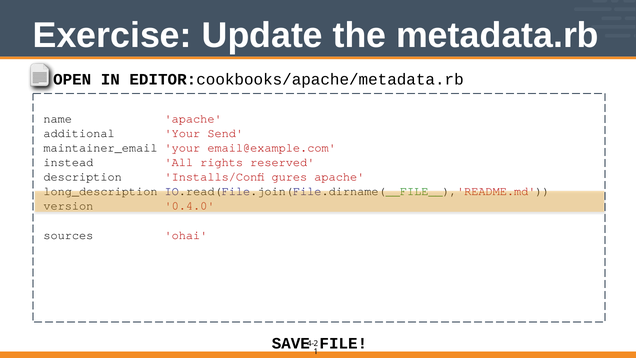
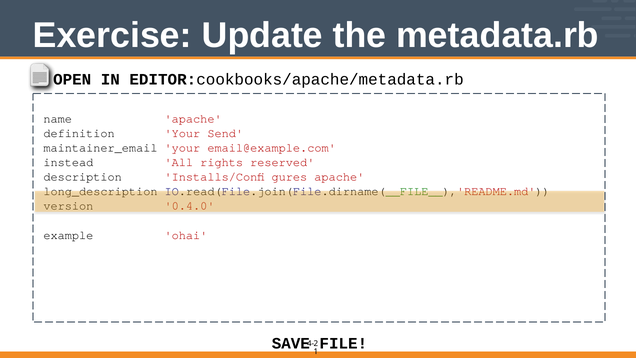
additional: additional -> definition (79, 133)
sources: sources -> example (68, 235)
